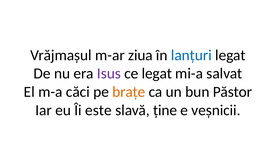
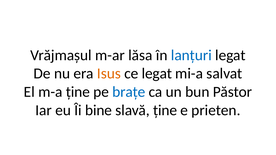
ziua: ziua -> lăsa (140, 55)
Isus colour: purple -> orange (109, 74)
m-a căci: căci -> ține (78, 92)
brațe colour: orange -> blue (129, 92)
este: este -> bine (99, 110)
veșnicii: veșnicii -> prieten (216, 110)
